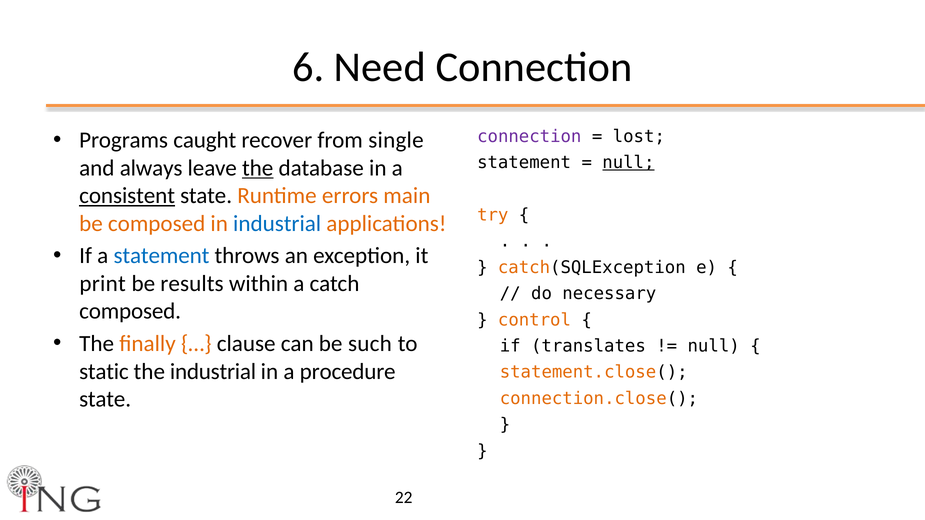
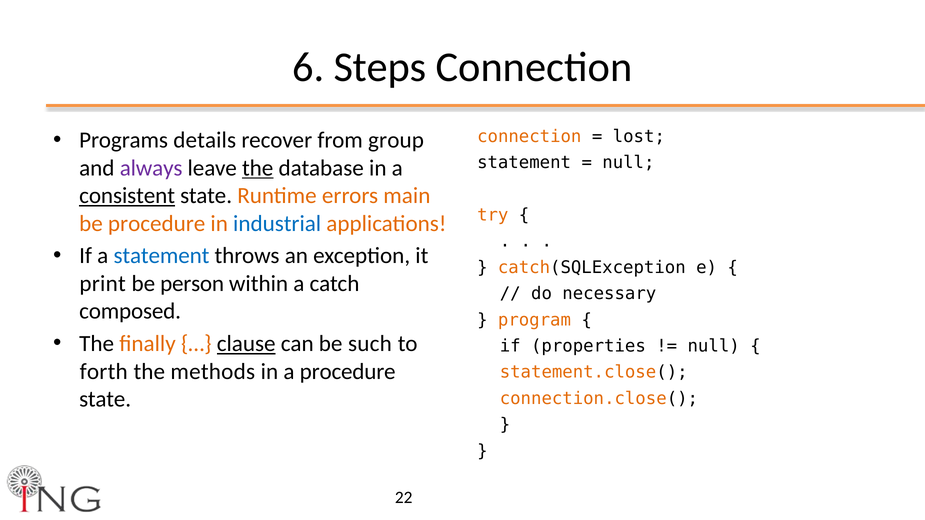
Need: Need -> Steps (380, 67)
caught: caught -> details (205, 140)
single: single -> group (396, 140)
connection colour: purple -> orange (529, 136)
null underline: present -> none (628, 163)
always colour: black -> purple (151, 168)
be composed: composed -> procedure (157, 224)
results: results -> person (192, 284)
control: control -> program (534, 320)
clause underline: none -> present (246, 344)
translates: translates -> properties (588, 346)
static: static -> forth (104, 372)
the industrial: industrial -> methods (213, 372)
